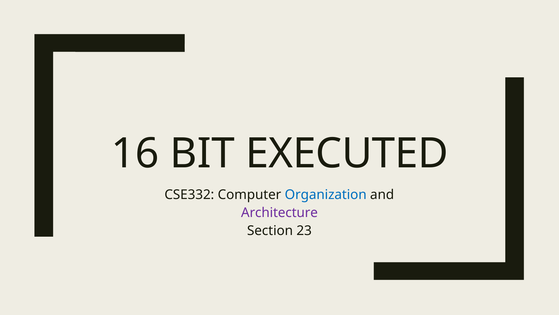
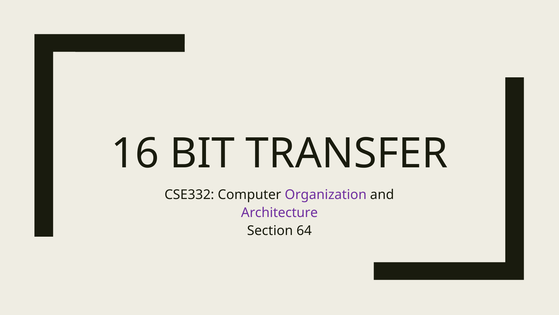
EXECUTED: EXECUTED -> TRANSFER (347, 153)
Organization colour: blue -> purple (326, 194)
23: 23 -> 64 (304, 230)
